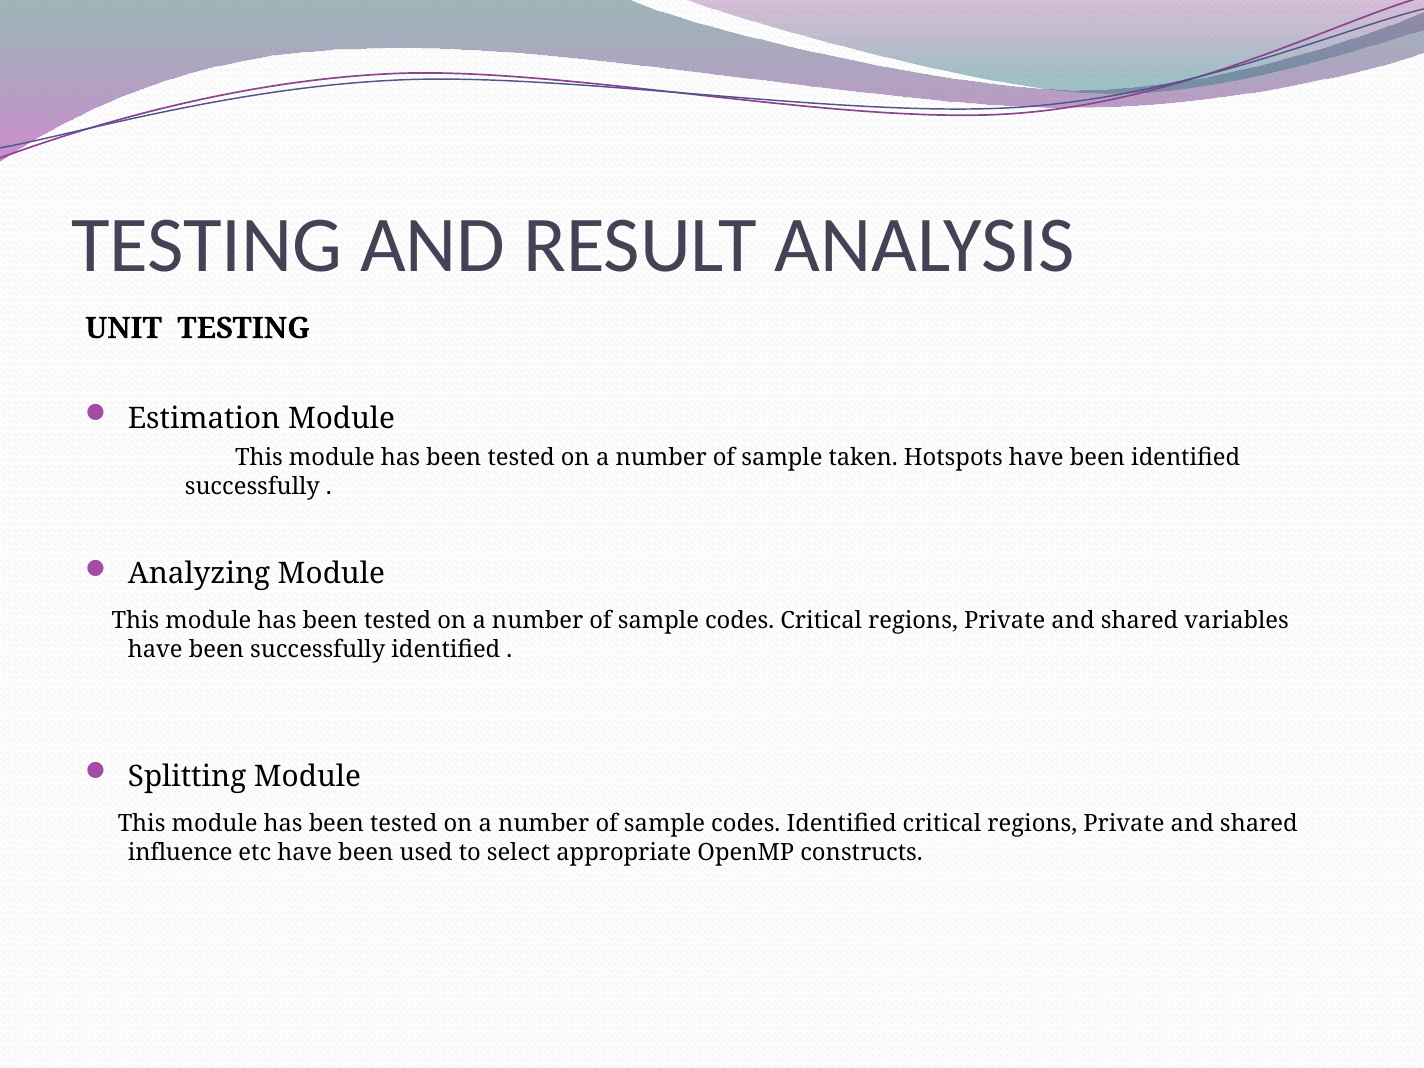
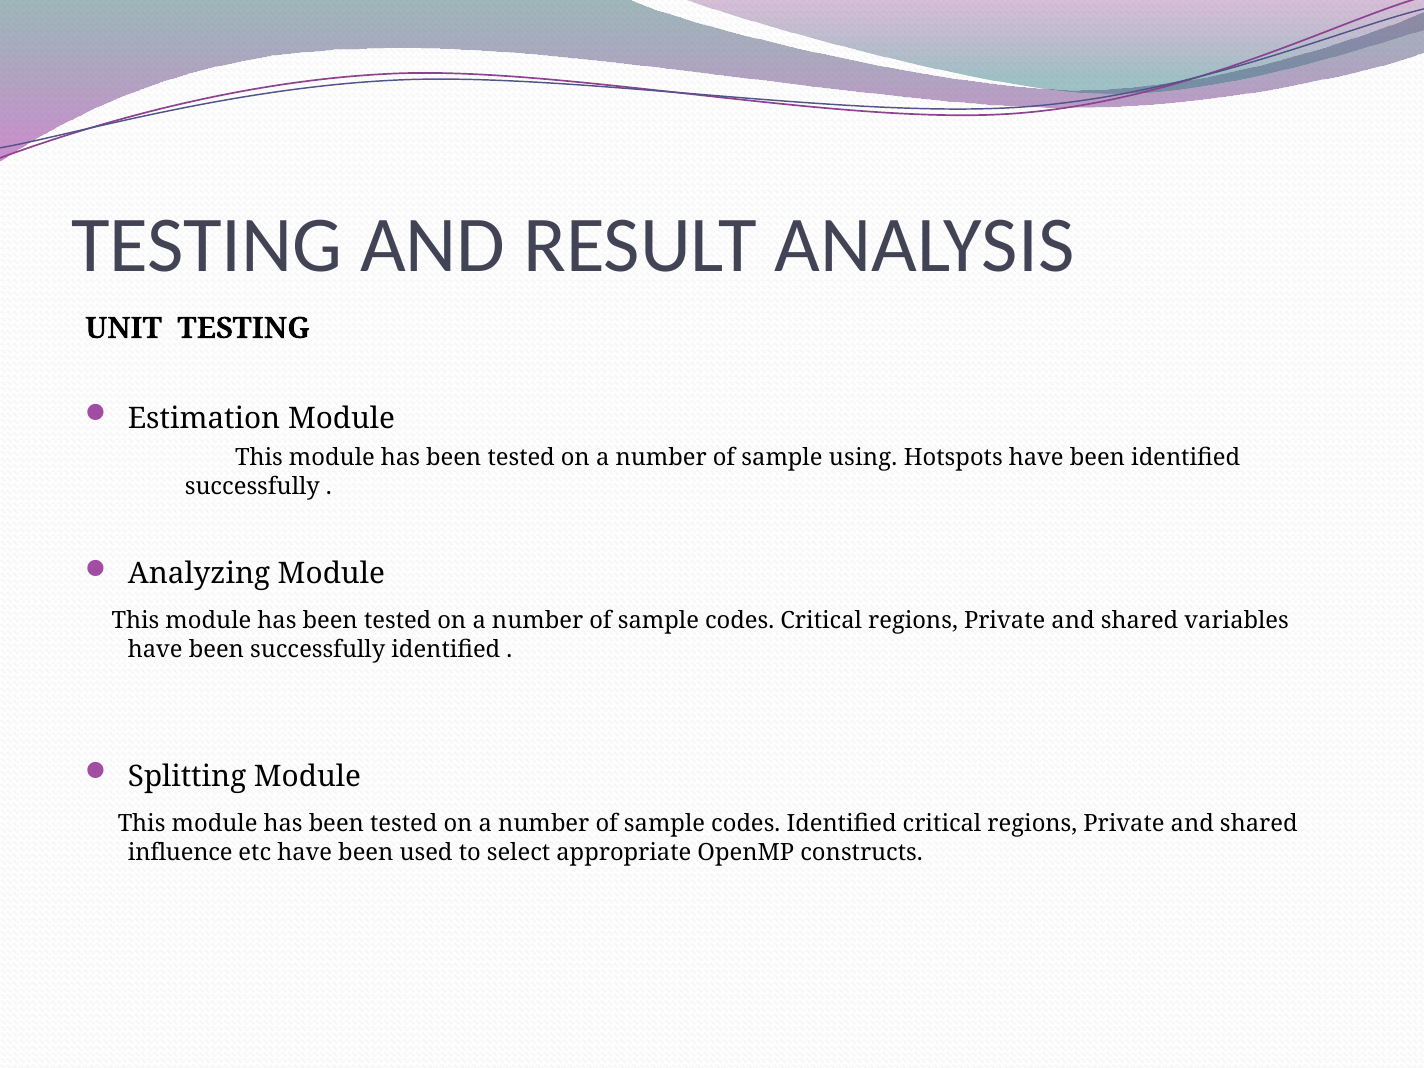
taken: taken -> using (863, 458)
